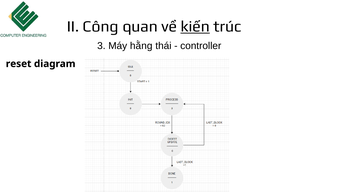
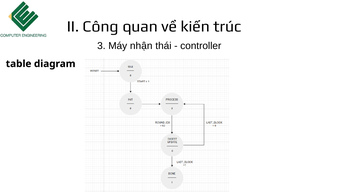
kiến underline: present -> none (195, 26)
hằng: hằng -> nhận (141, 46)
reset: reset -> table (19, 64)
